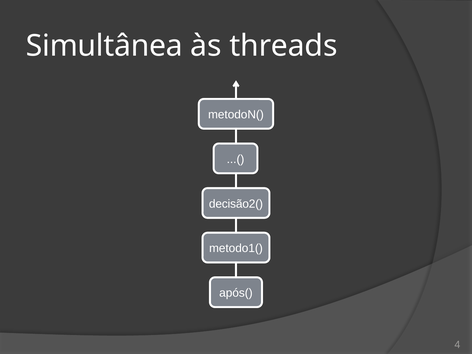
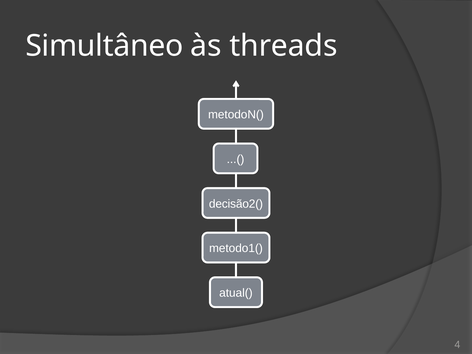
Simultânea: Simultânea -> Simultâneo (104, 46)
após(: após( -> atual( (236, 293)
